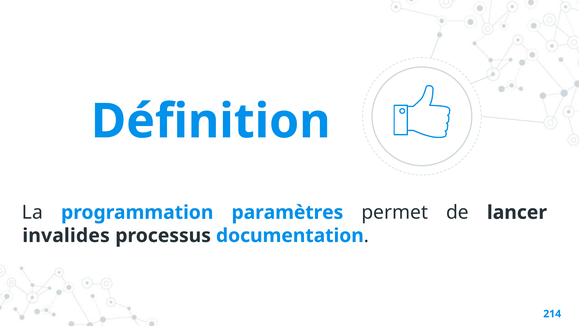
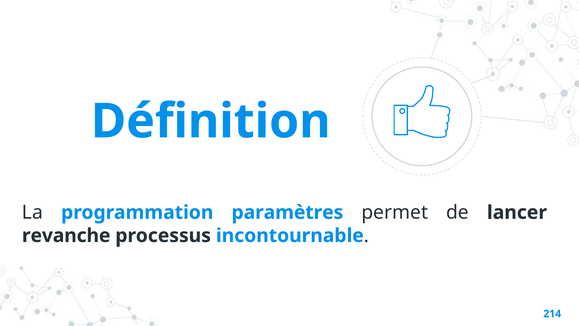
invalides: invalides -> revanche (66, 235)
documentation: documentation -> incontournable (290, 235)
